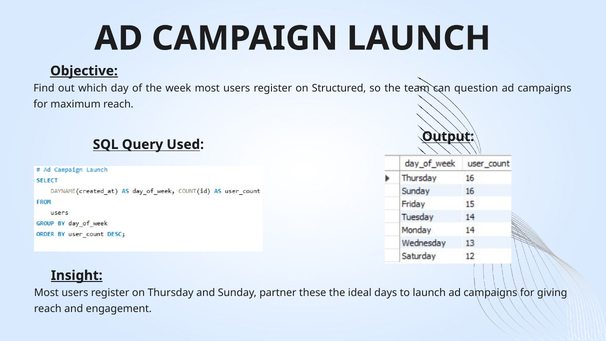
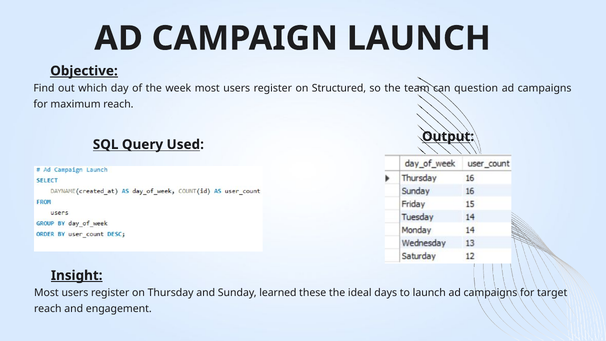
partner: partner -> learned (278, 293)
giving: giving -> target (552, 293)
